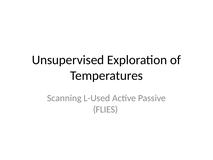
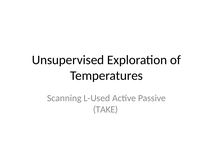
FLIES: FLIES -> TAKE (105, 109)
